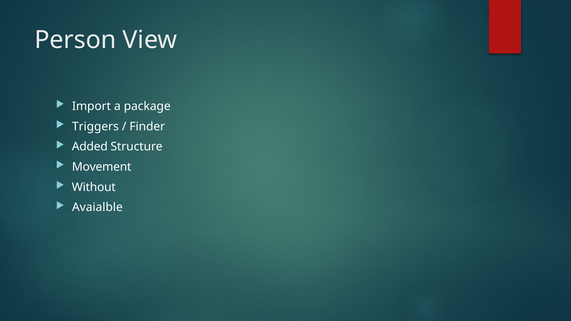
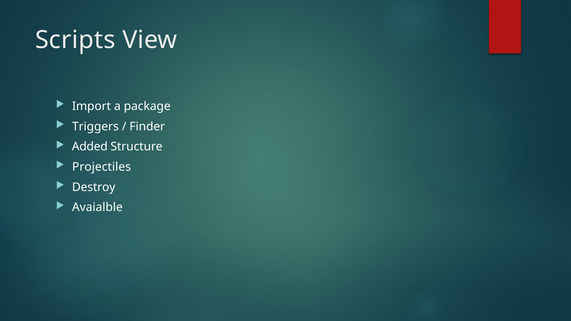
Person: Person -> Scripts (75, 40)
Movement: Movement -> Projectiles (102, 167)
Without: Without -> Destroy (94, 187)
